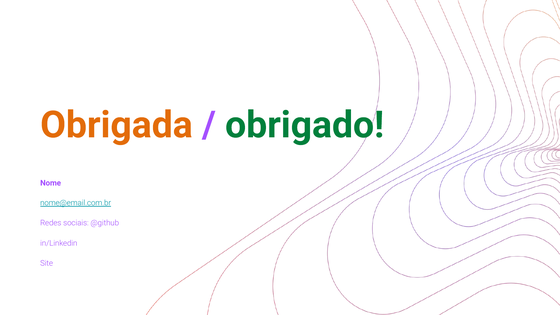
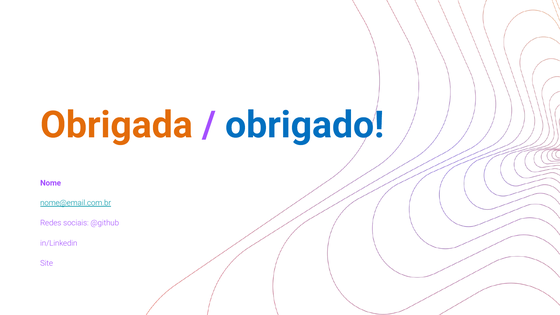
obrigado colour: green -> blue (305, 125)
